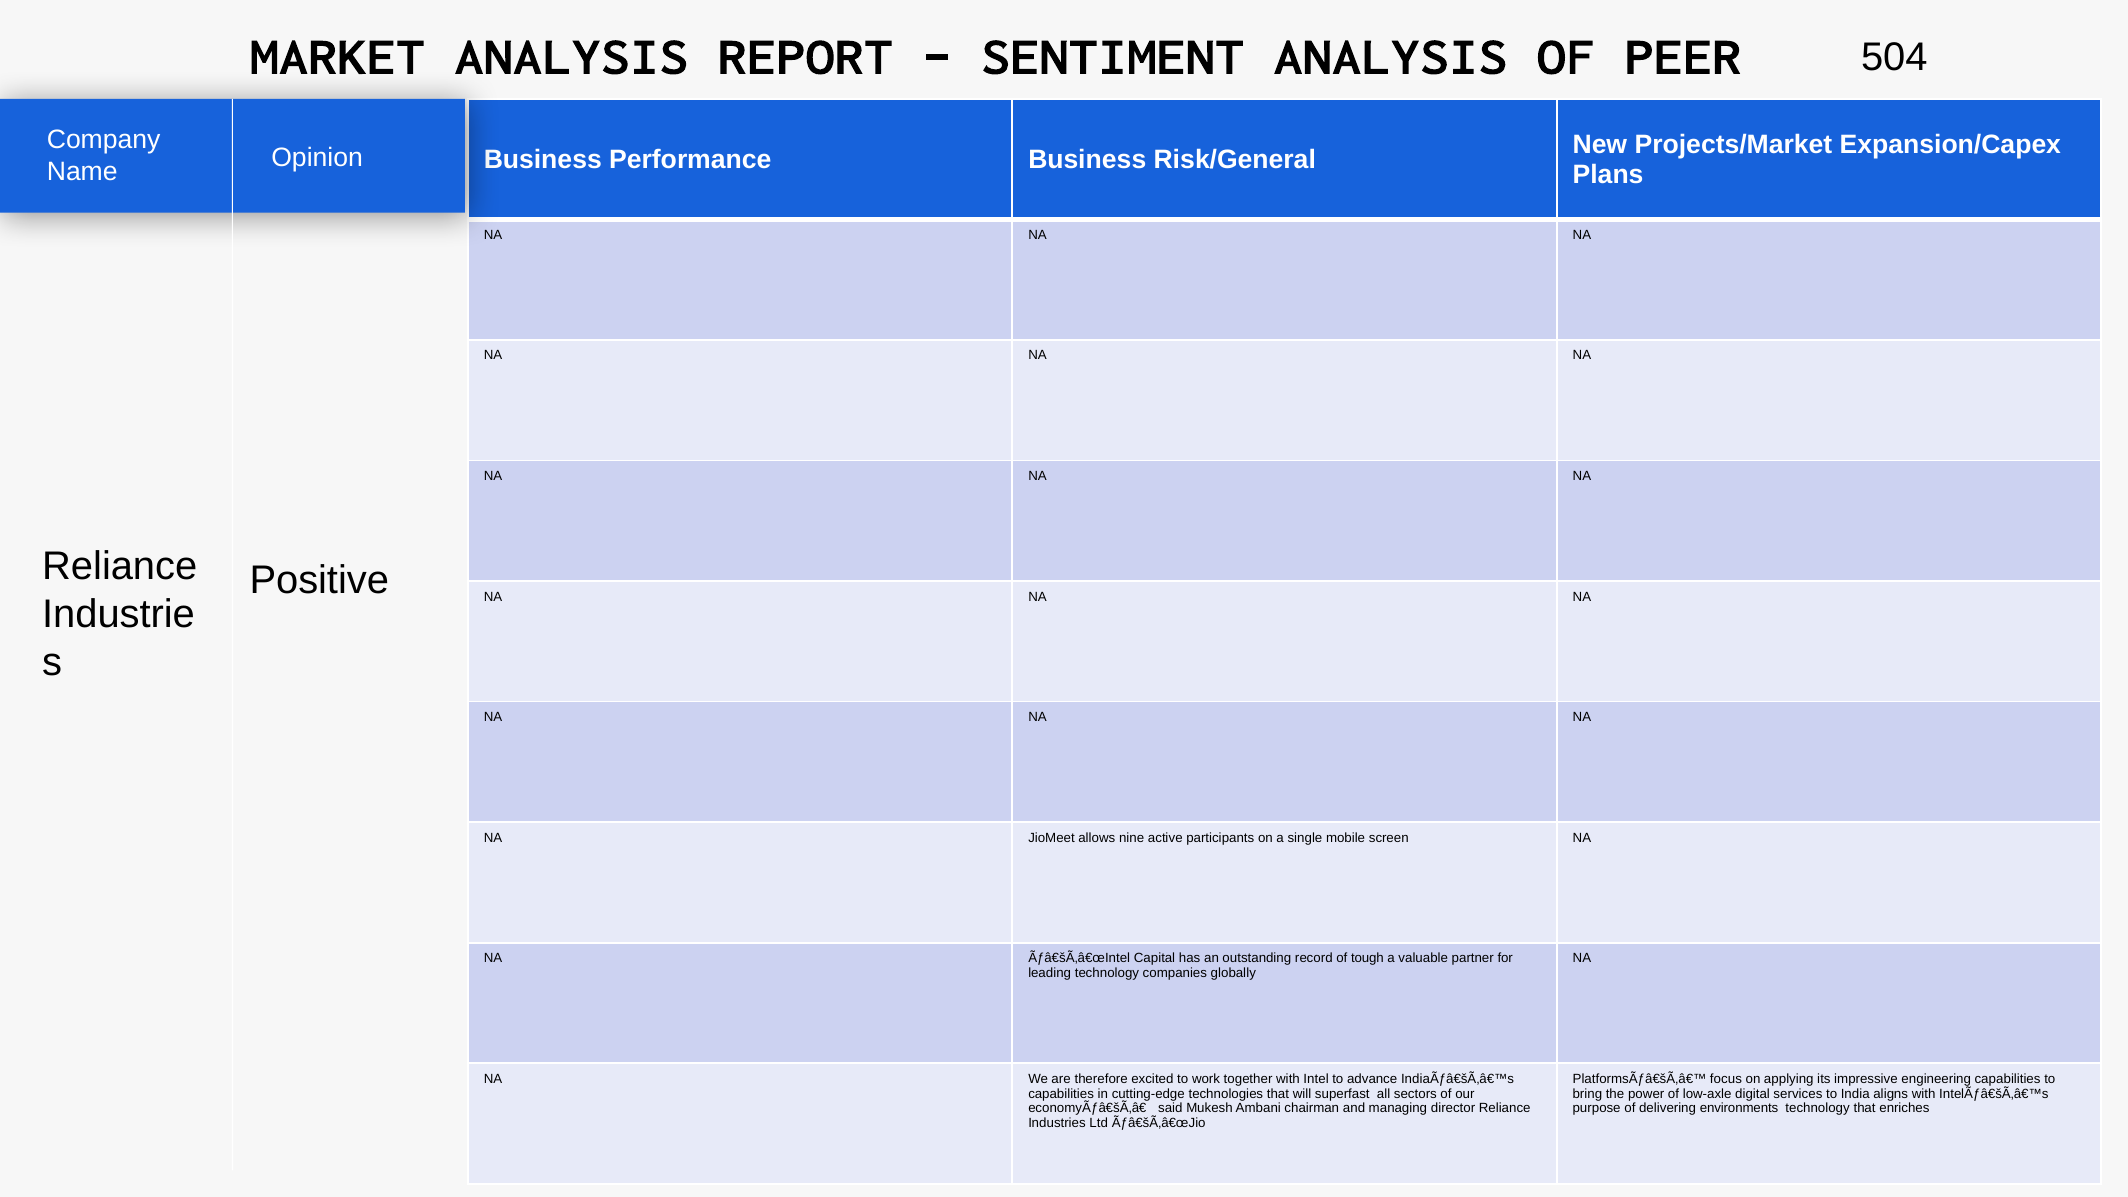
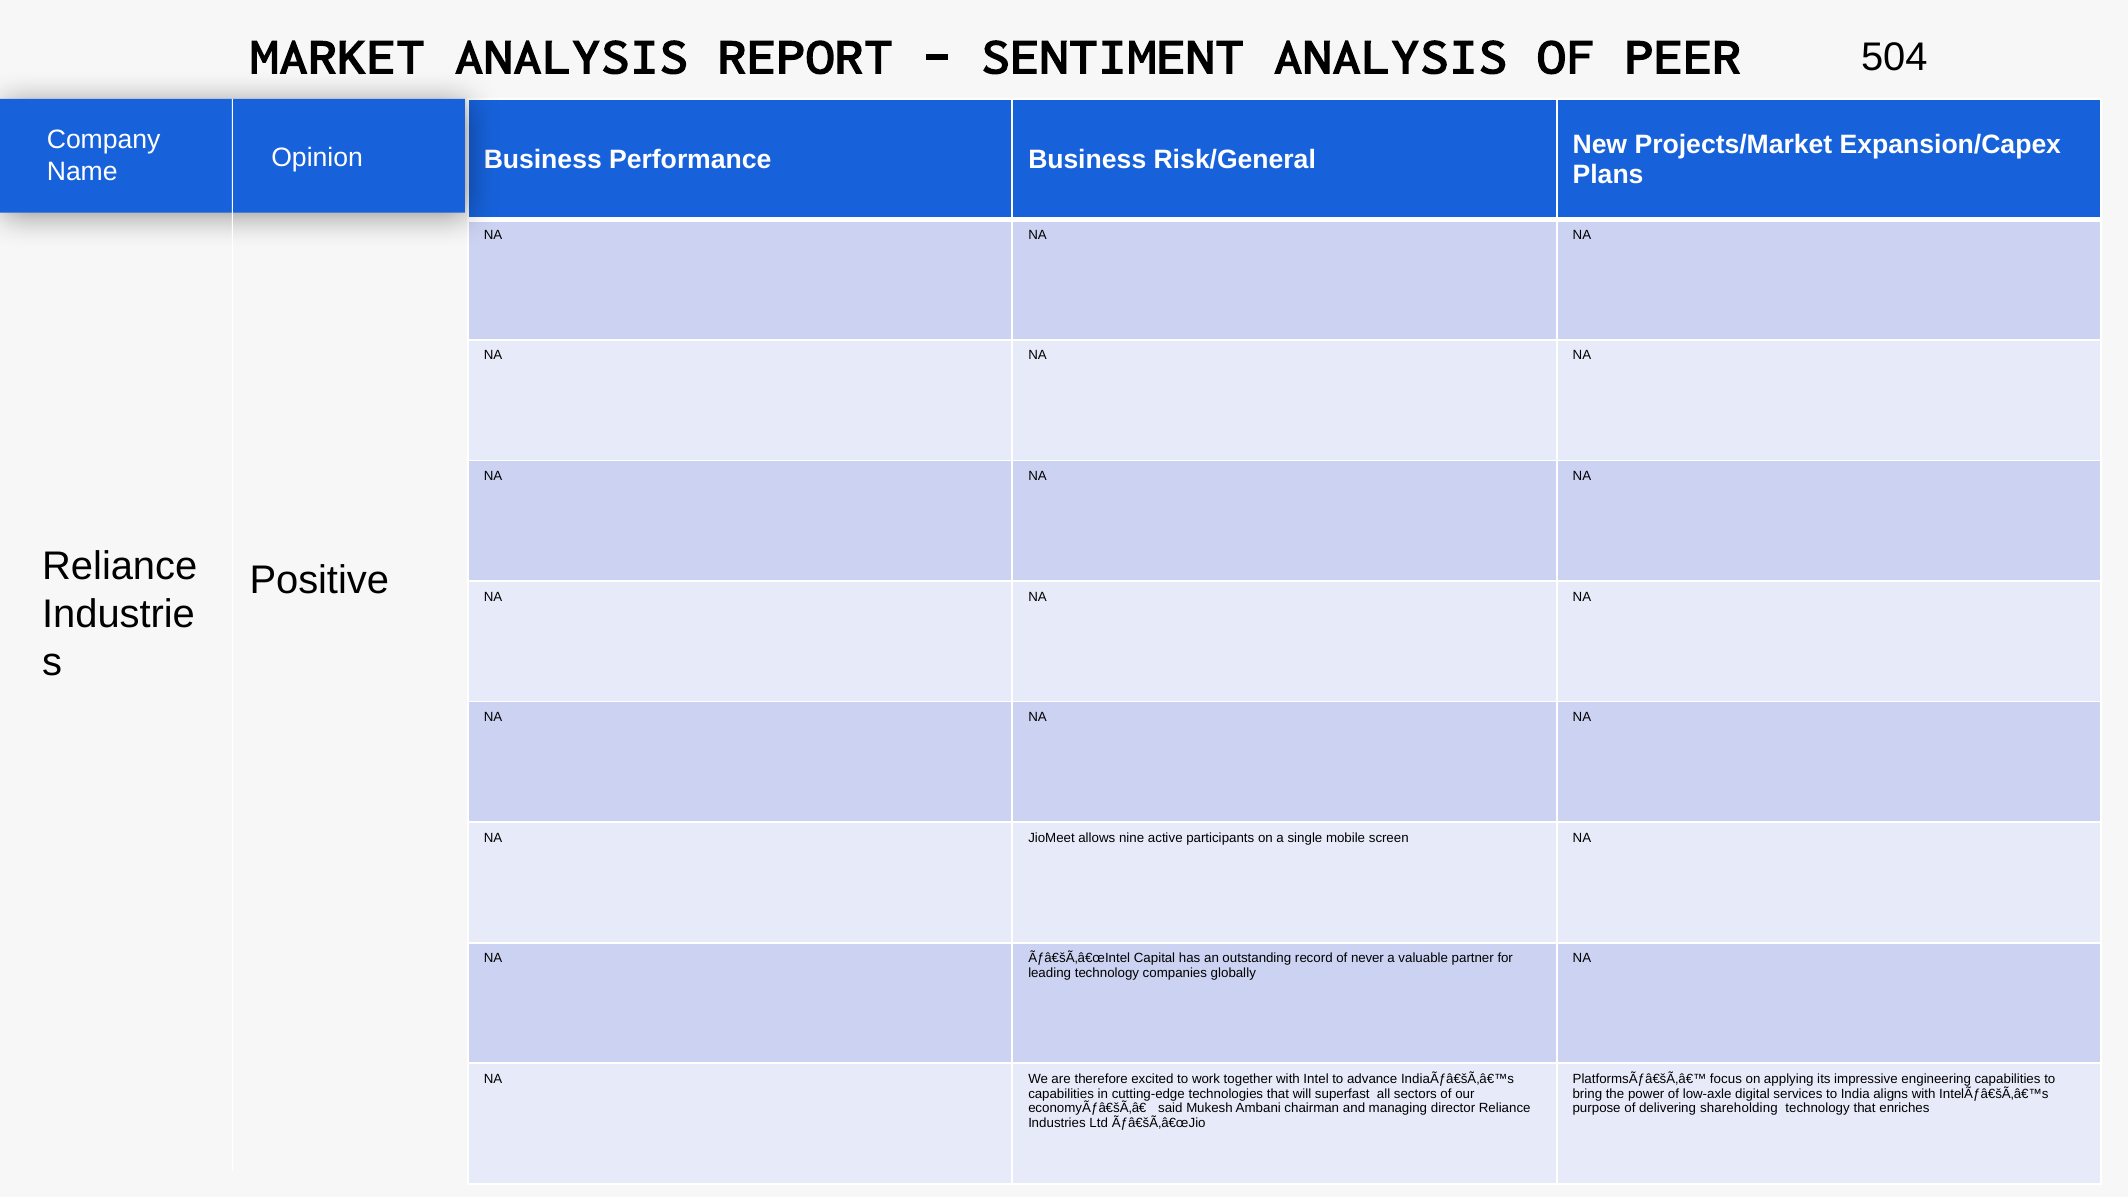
tough: tough -> never (1367, 958)
environments: environments -> shareholding (1739, 1109)
